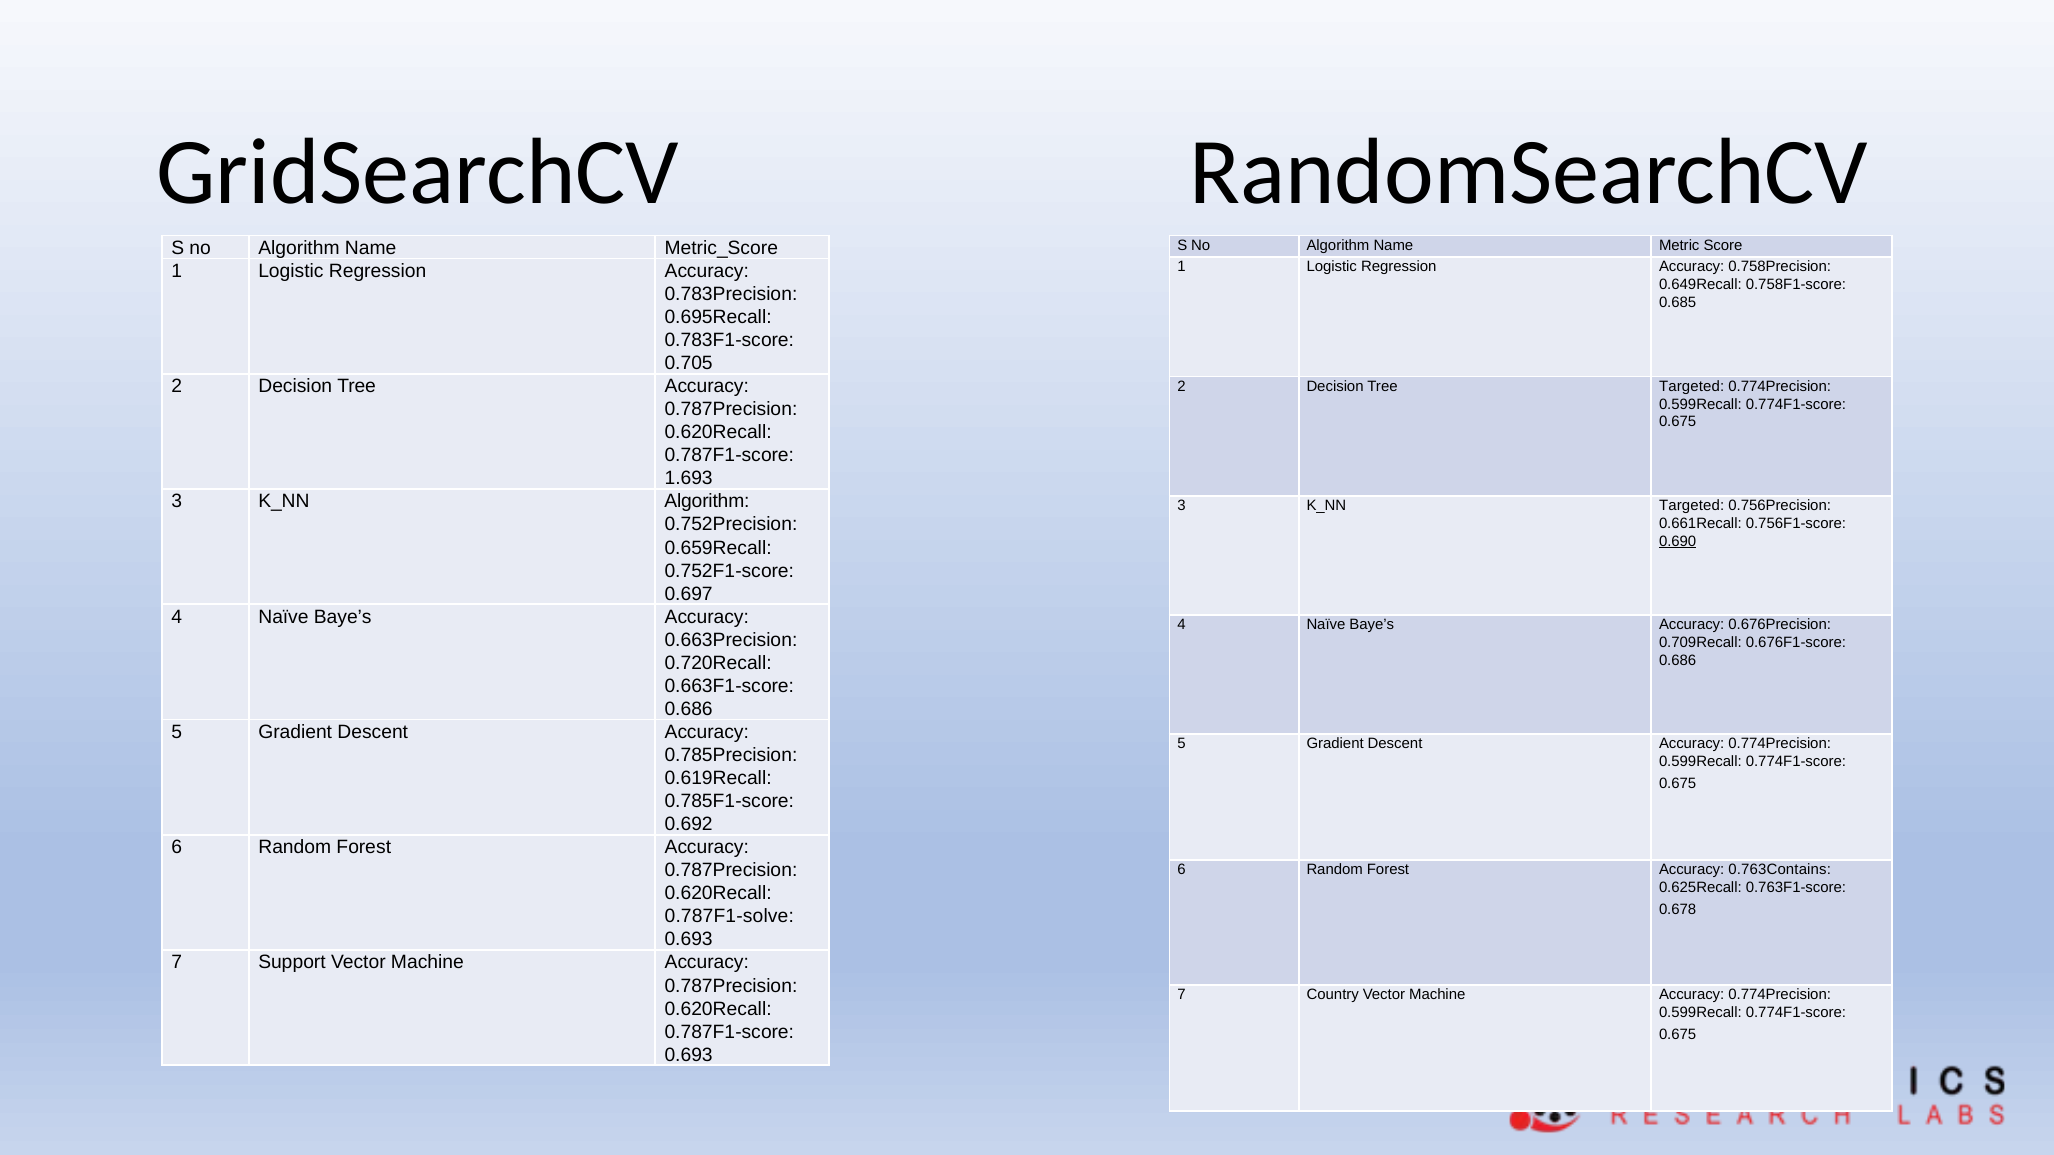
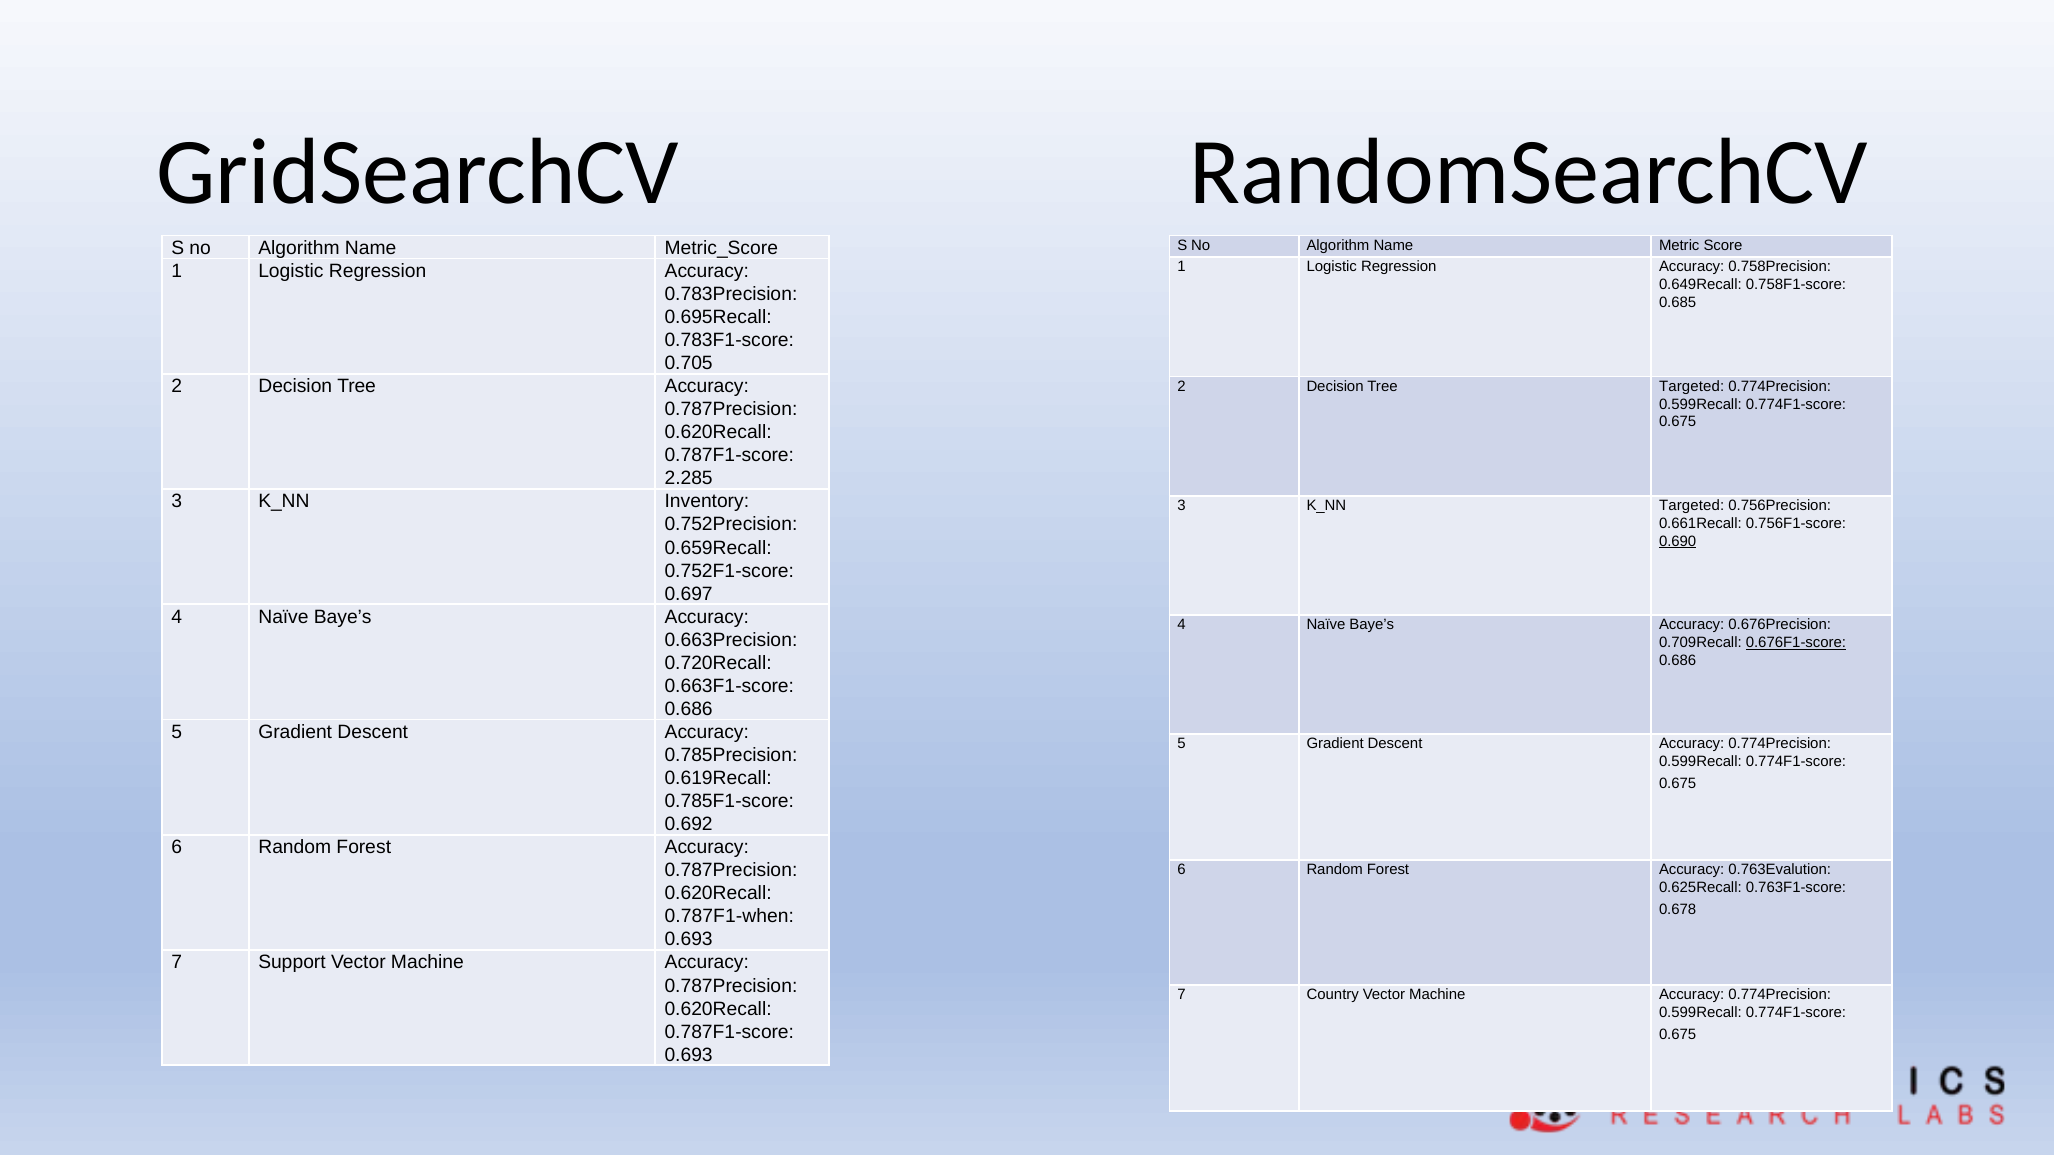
1.693: 1.693 -> 2.285 (689, 479)
Algorithm: Algorithm -> Inventory (707, 502)
0.676F1-score underline: none -> present (1796, 643)
0.763Contains: 0.763Contains -> 0.763Evalution (1780, 870)
0.787F1-solve: 0.787F1-solve -> 0.787F1-when (729, 917)
